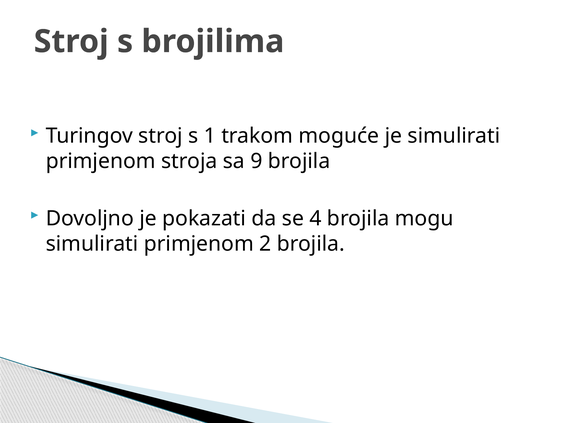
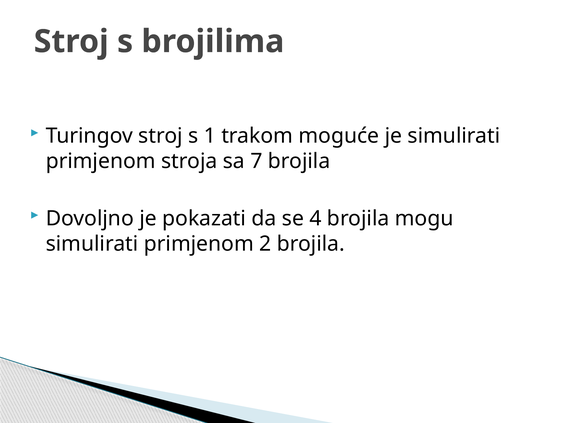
9: 9 -> 7 (256, 161)
